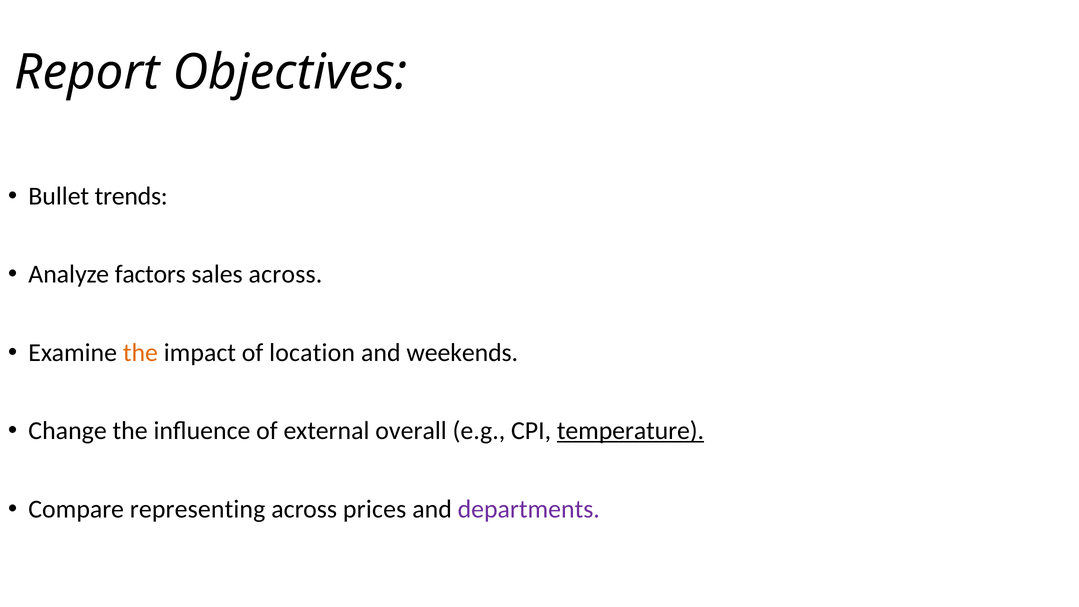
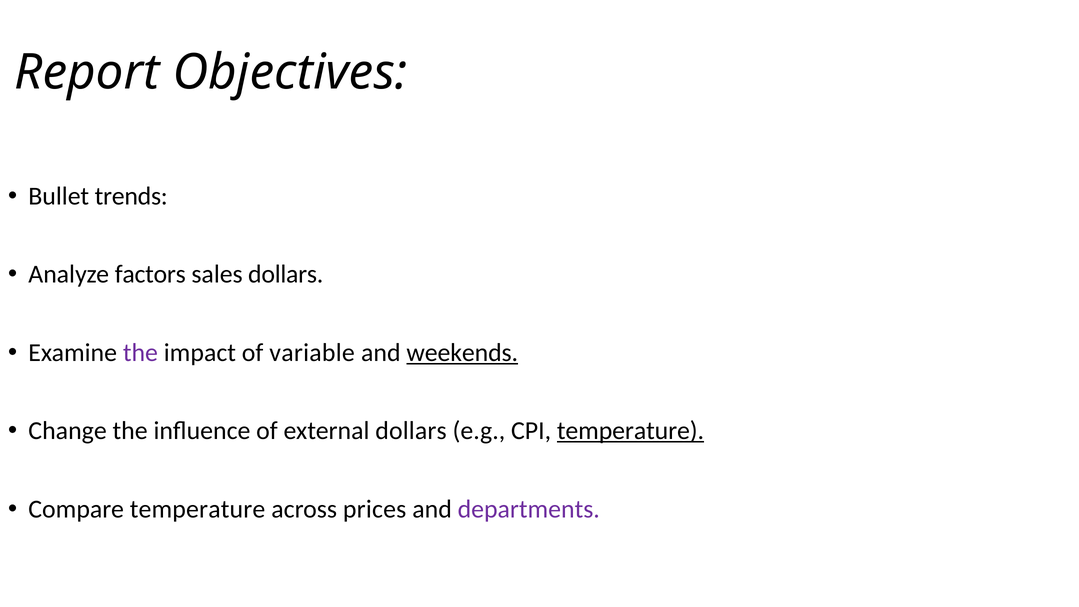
sales across: across -> dollars (286, 274)
the colour: orange -> purple (140, 353)
location: location -> variable (312, 353)
weekends underline: none -> present (462, 353)
external overall: overall -> dollars (411, 431)
Compare representing: representing -> temperature (198, 509)
